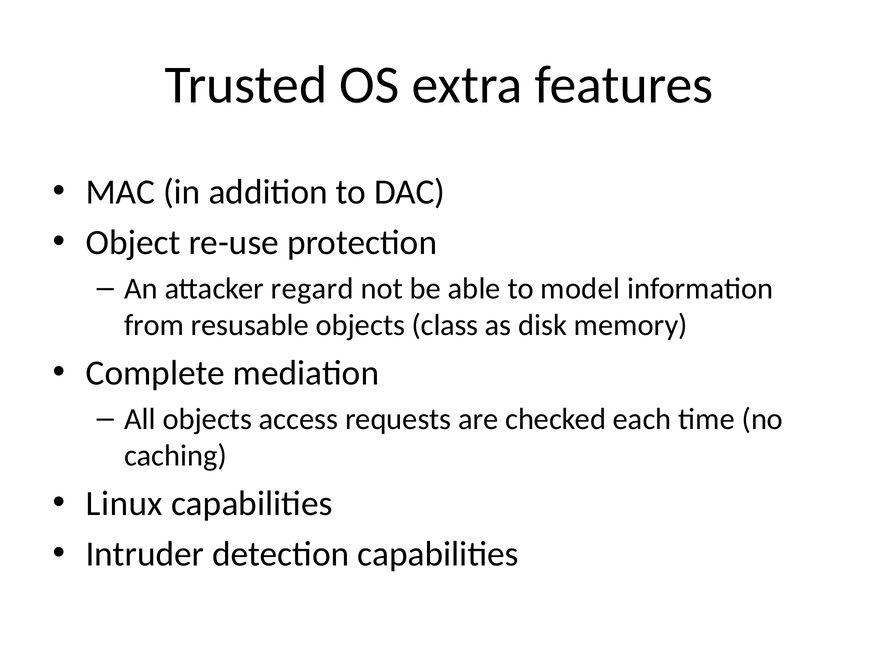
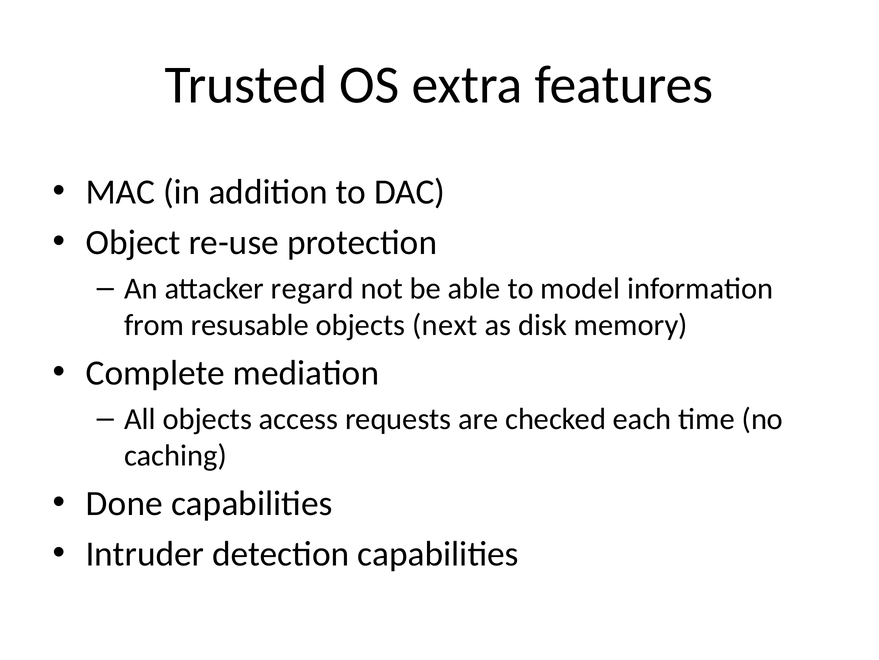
class: class -> next (445, 325)
Linux: Linux -> Done (124, 503)
